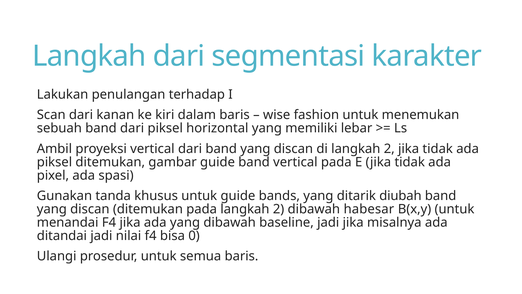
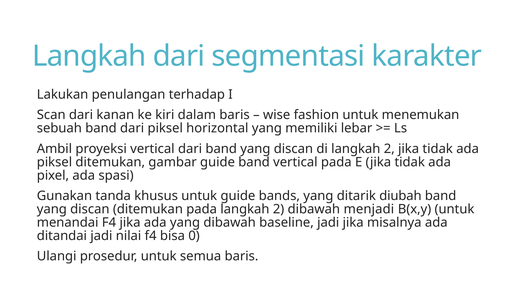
habesar: habesar -> menjadi (369, 209)
